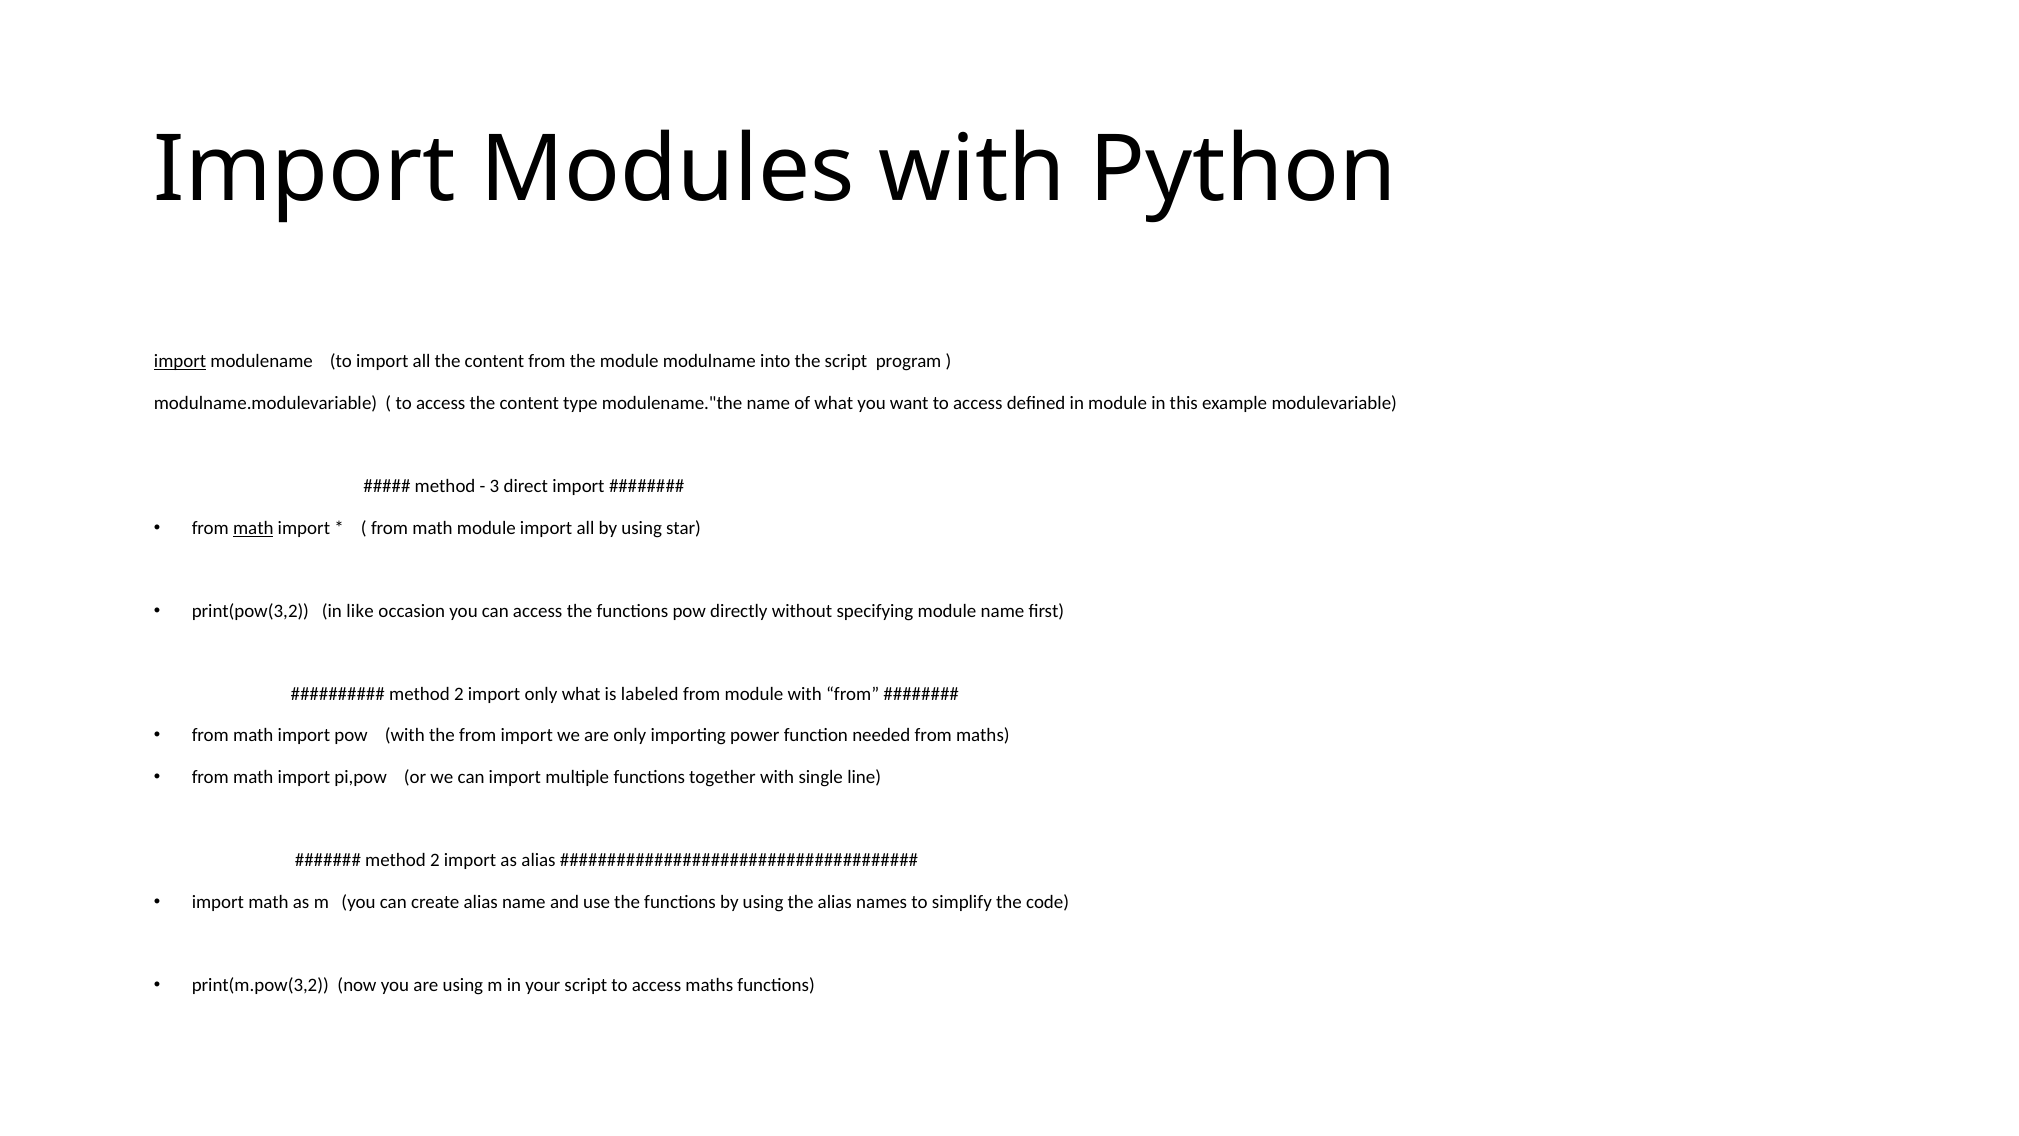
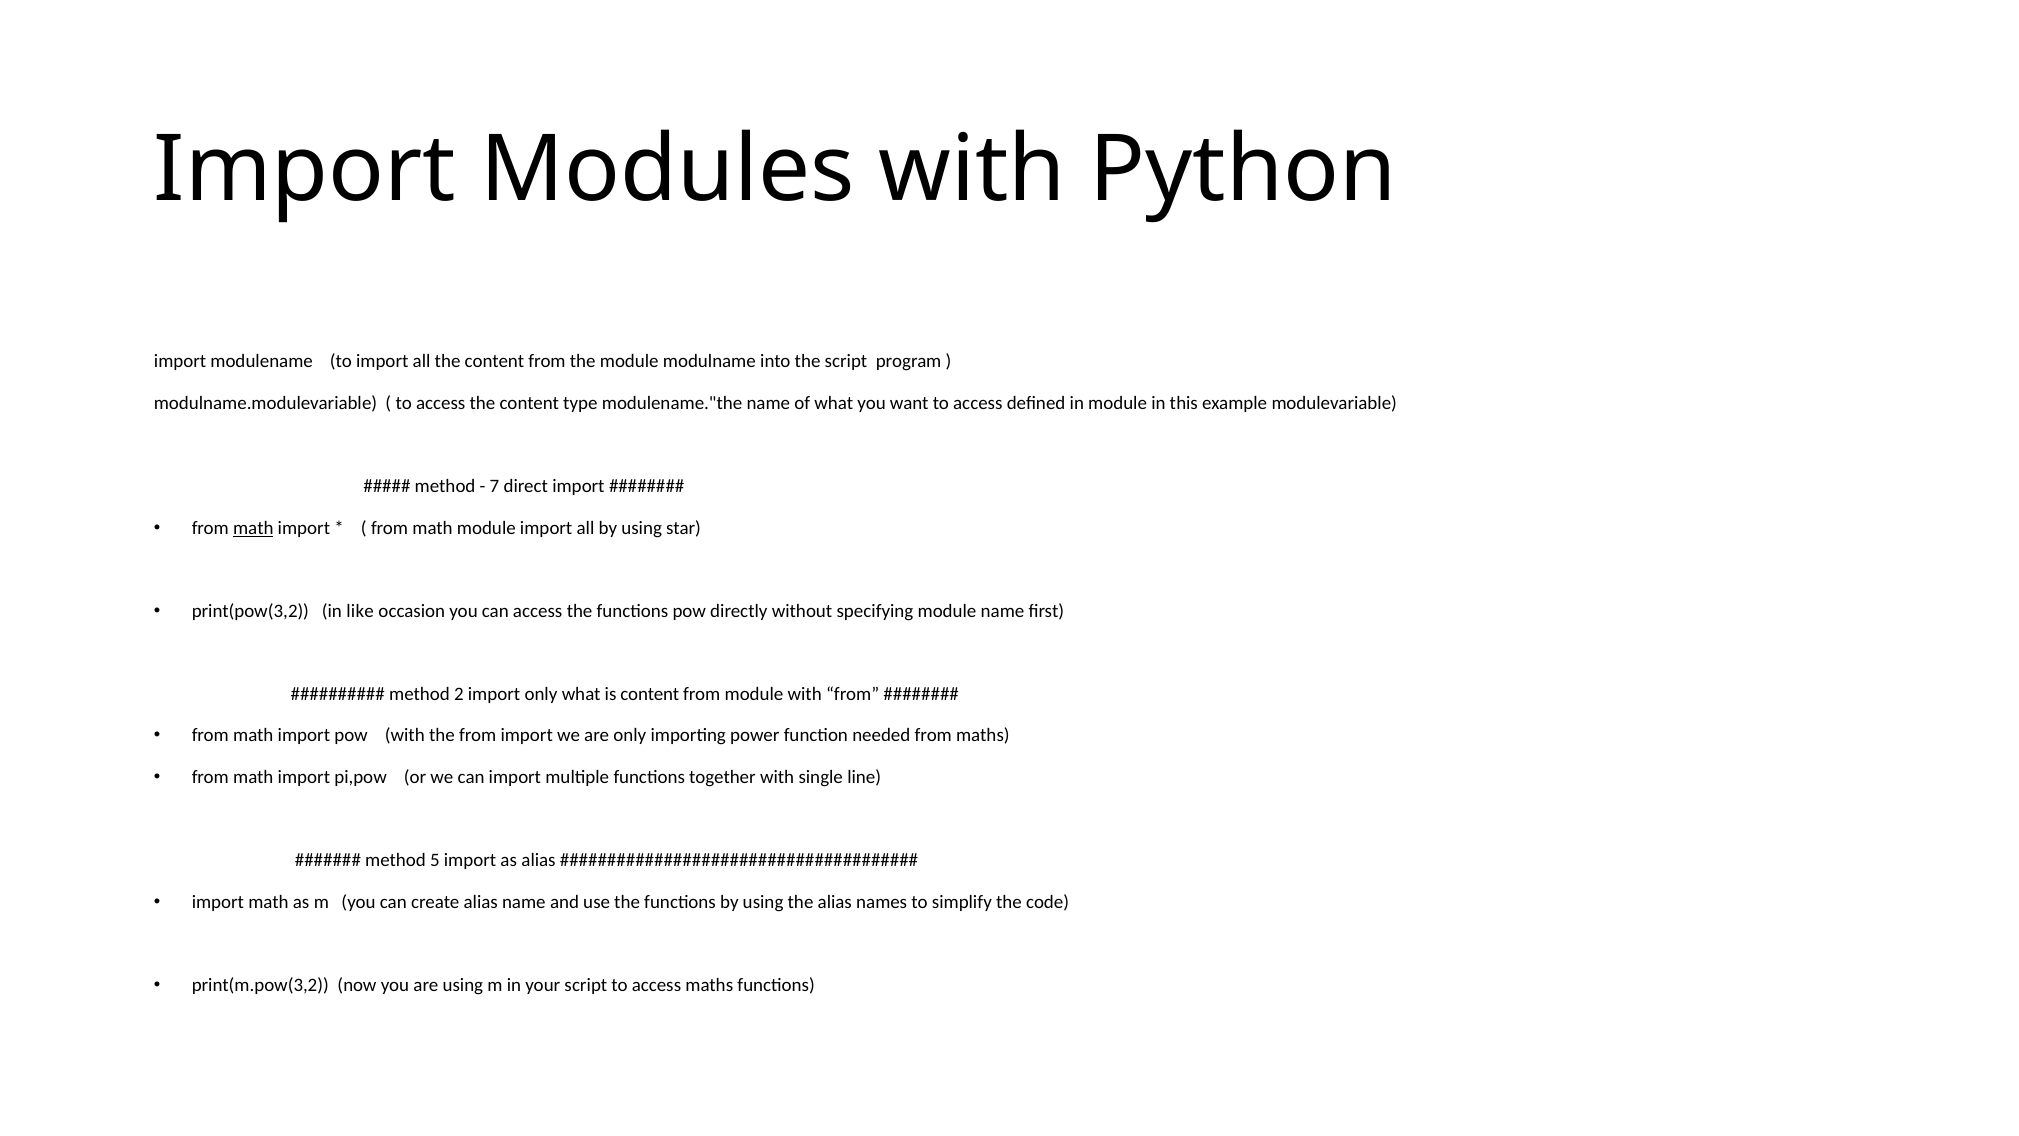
import underline: present -> none (180, 362)
3: 3 -> 7 (494, 486)
is labeled: labeled -> content (650, 694)
2: 2 -> 5 (435, 860)
